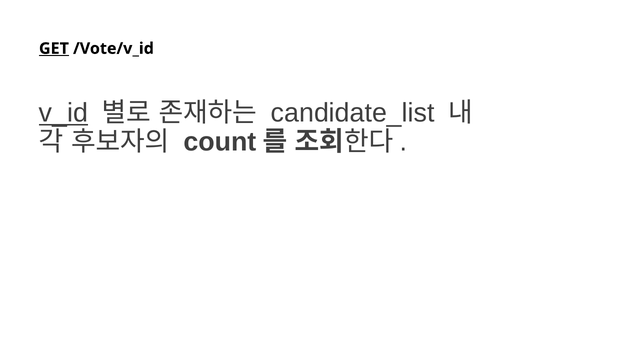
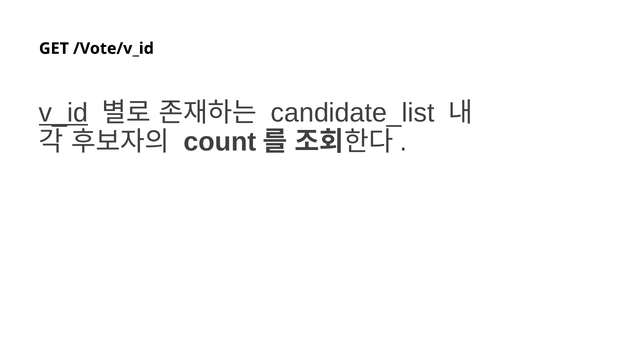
GET underline: present -> none (54, 48)
